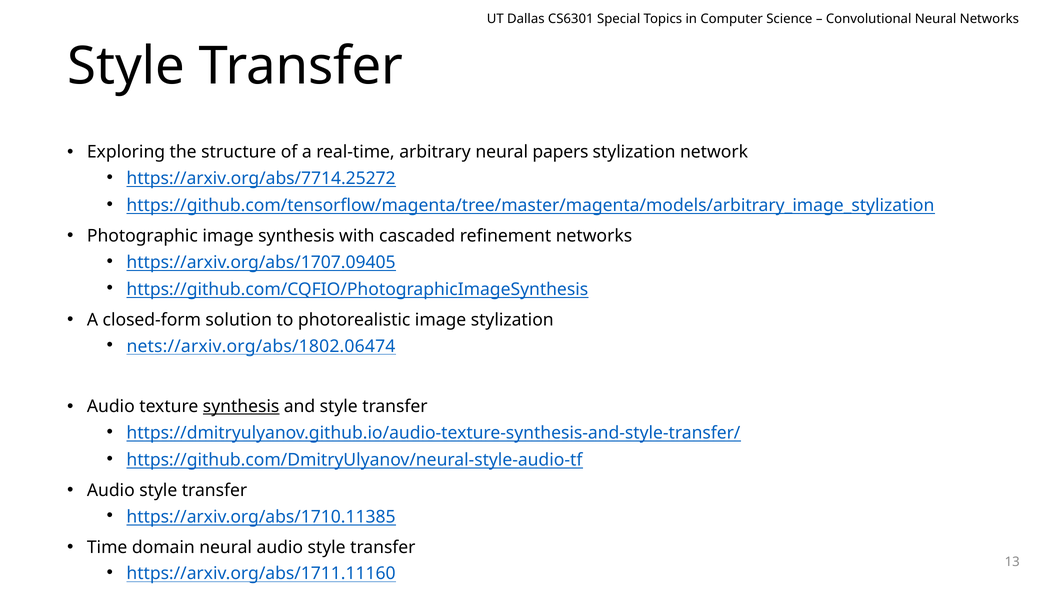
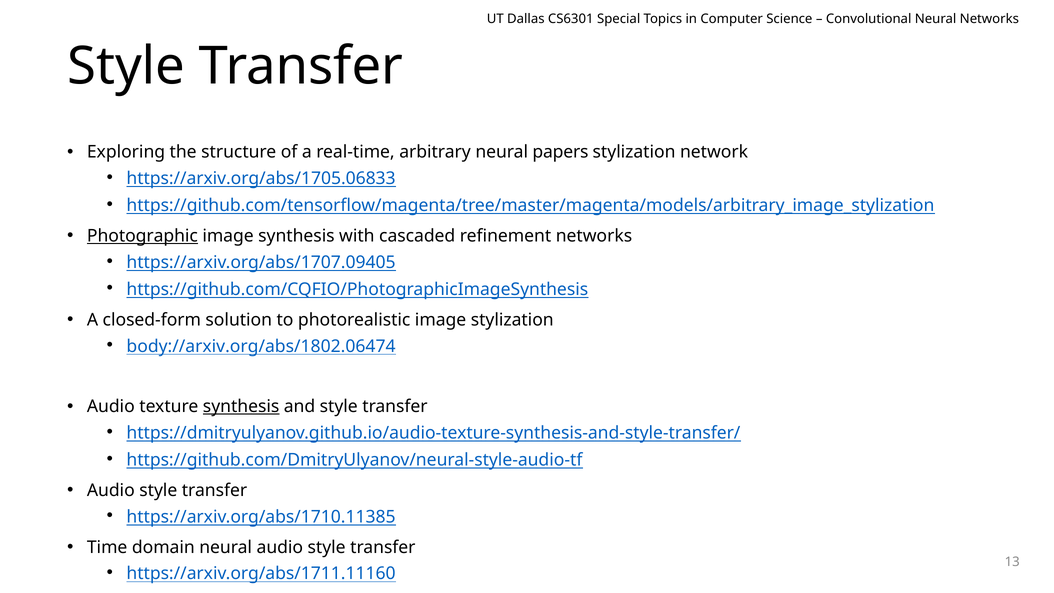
https://arxiv.org/abs/7714.25272: https://arxiv.org/abs/7714.25272 -> https://arxiv.org/abs/1705.06833 (261, 179)
Photographic underline: none -> present (142, 236)
nets://arxiv.org/abs/1802.06474: nets://arxiv.org/abs/1802.06474 -> body://arxiv.org/abs/1802.06474 (261, 346)
